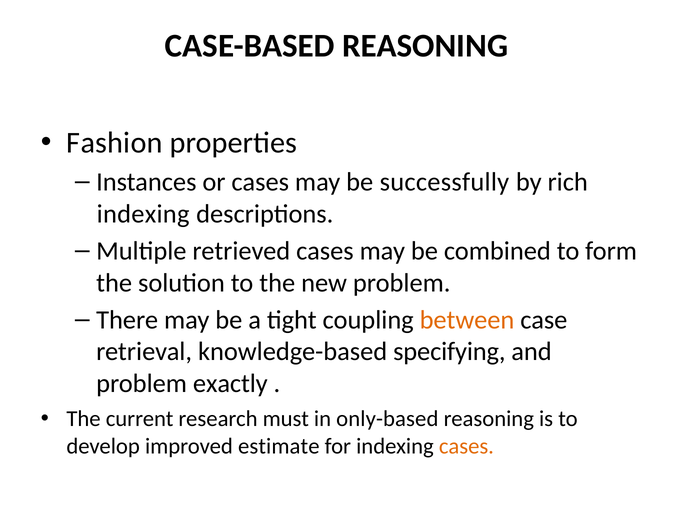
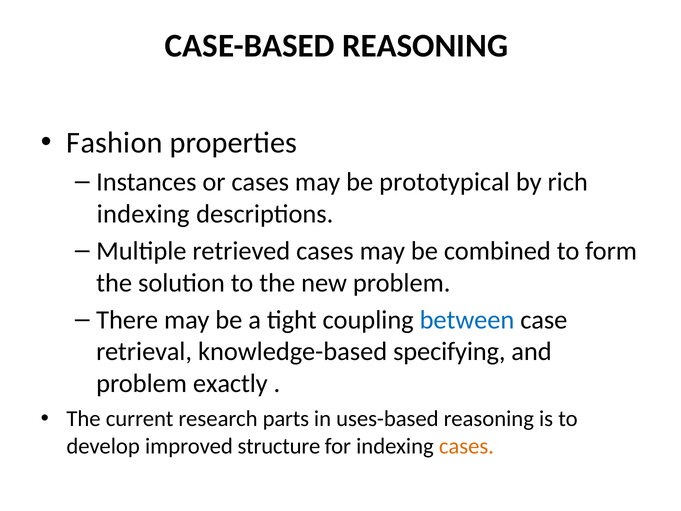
successfully: successfully -> prototypical (445, 182)
between colour: orange -> blue (467, 320)
must: must -> parts (286, 419)
only-based: only-based -> uses-based (387, 419)
estimate: estimate -> structure (279, 446)
